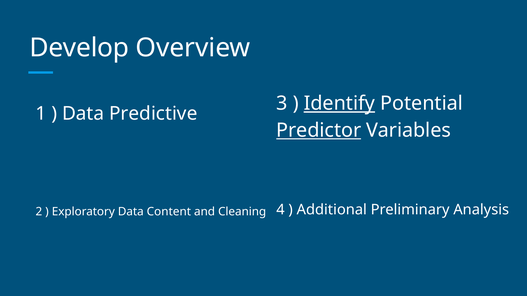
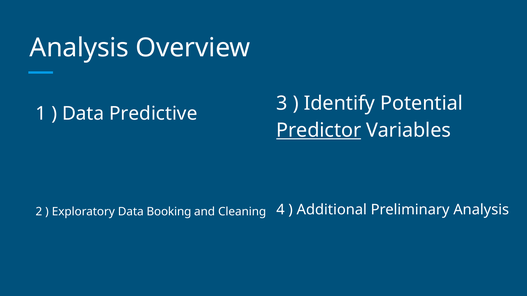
Develop: Develop -> Analysis (79, 48)
Identify underline: present -> none (339, 104)
Content: Content -> Booking (169, 212)
